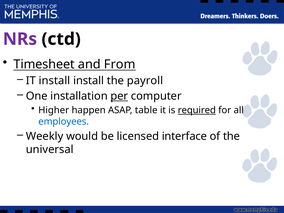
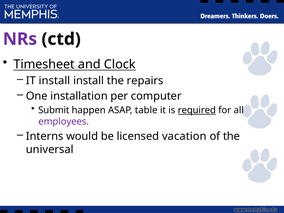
From: From -> Clock (120, 64)
payroll: payroll -> repairs (145, 81)
per underline: present -> none (119, 96)
Higher: Higher -> Submit (54, 110)
employees colour: blue -> purple (64, 122)
Weekly: Weekly -> Interns (45, 136)
interface: interface -> vacation (184, 136)
